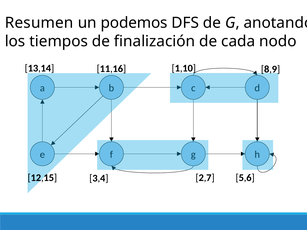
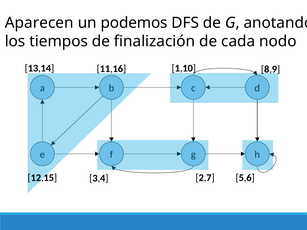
Resumen: Resumen -> Aparecen (39, 23)
